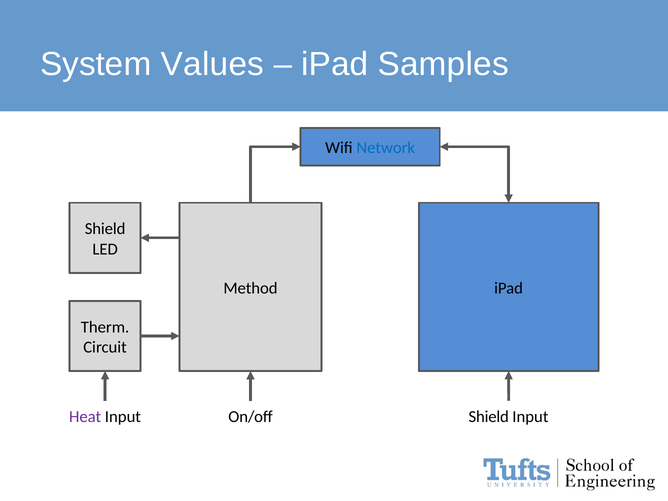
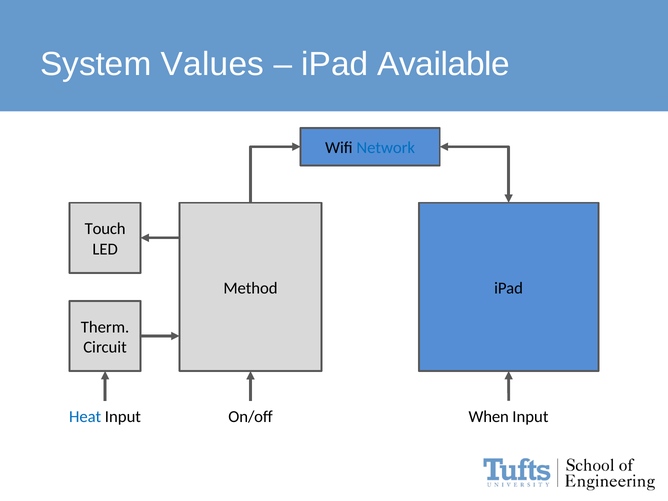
Samples: Samples -> Available (444, 64)
Shield: Shield -> Touch (105, 229)
Heat colour: purple -> blue (85, 417)
Input Shield: Shield -> When (489, 417)
